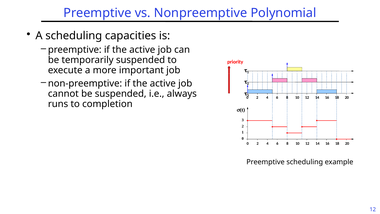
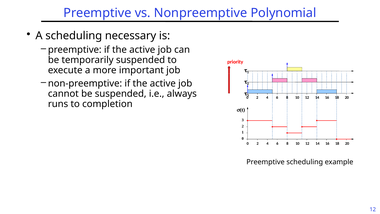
capacities: capacities -> necessary (131, 36)
